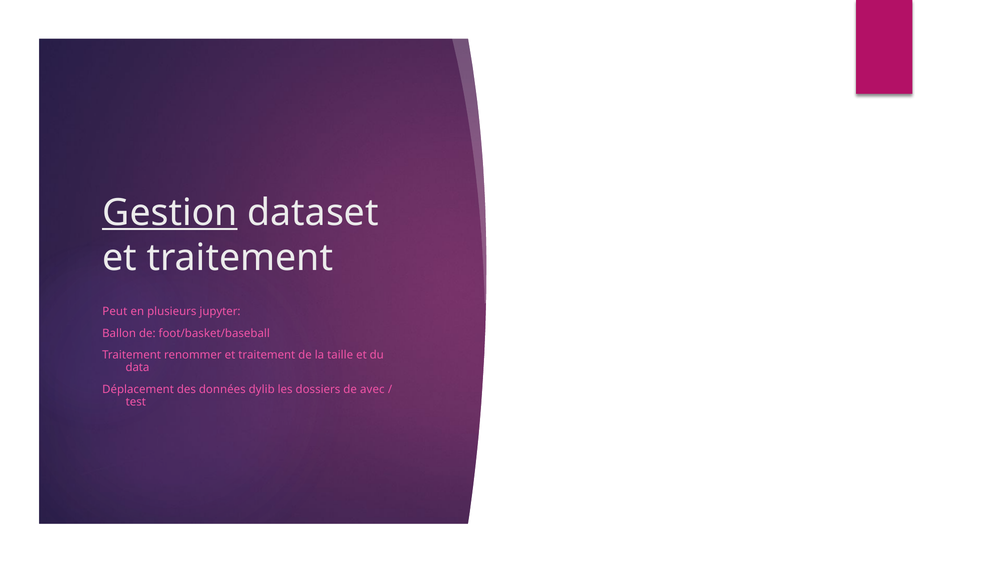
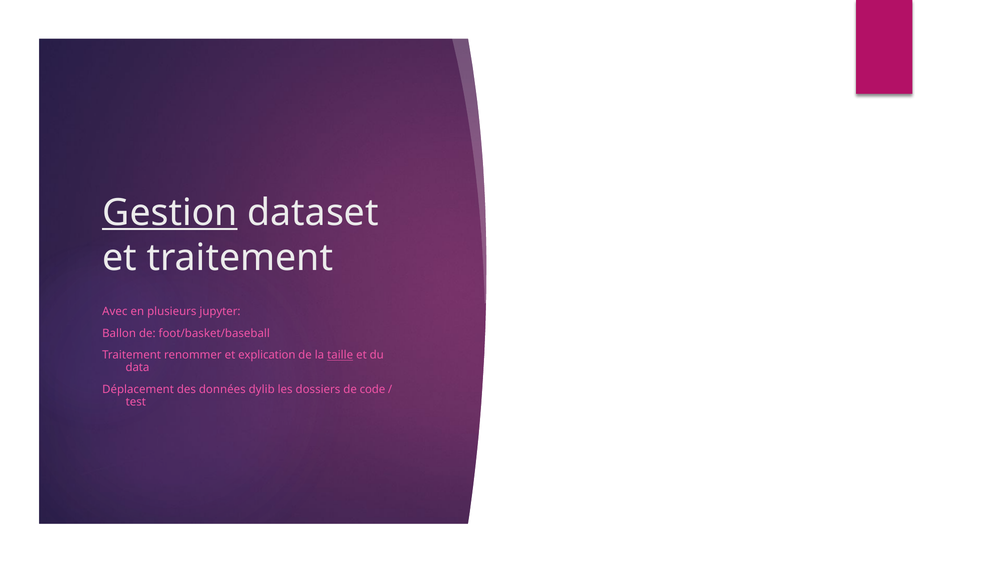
Peut: Peut -> Avec (115, 311)
renommer et traitement: traitement -> explication (267, 355)
taille underline: none -> present (340, 355)
avec: avec -> code (372, 389)
